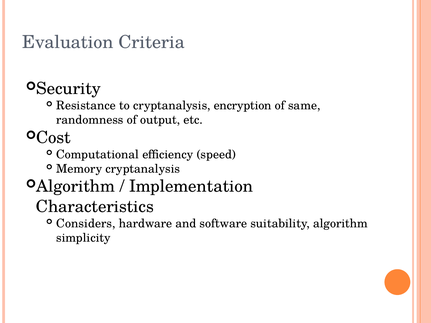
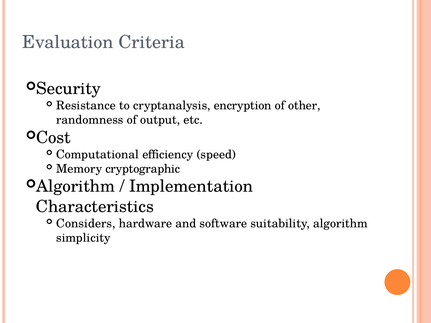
same: same -> other (304, 106)
Memory cryptanalysis: cryptanalysis -> cryptographic (143, 169)
